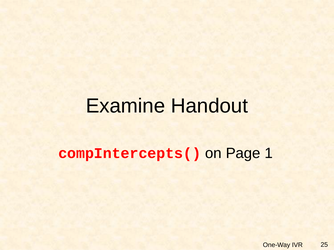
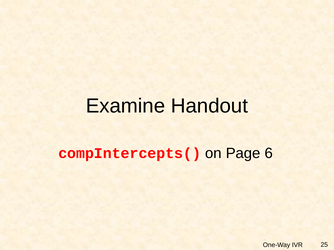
1: 1 -> 6 (269, 154)
